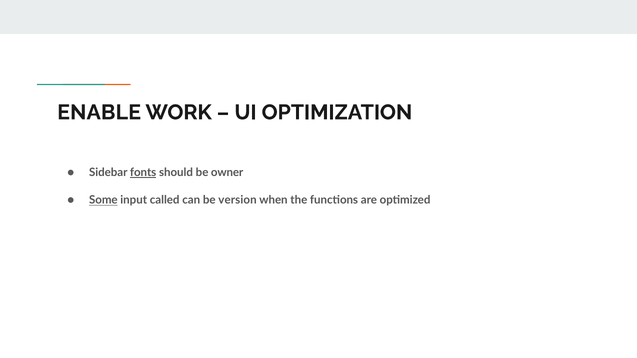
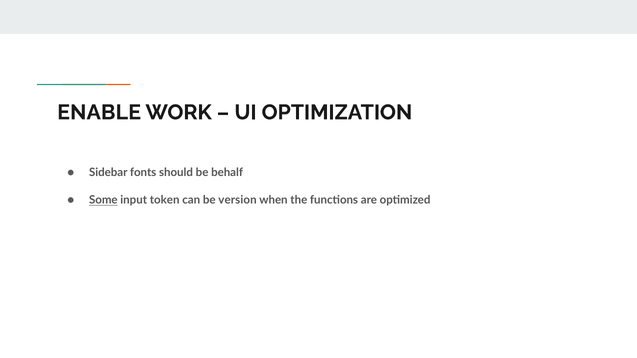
fonts underline: present -> none (143, 173)
owner: owner -> behalf (227, 173)
called: called -> token (165, 200)
